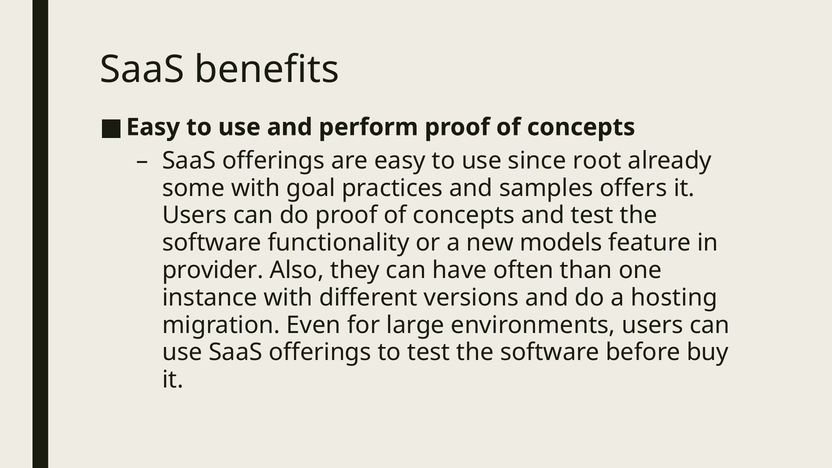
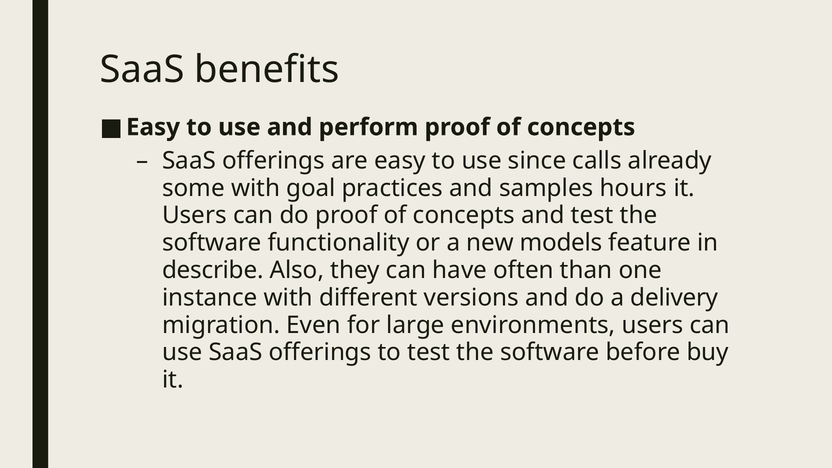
root: root -> calls (597, 161)
offers: offers -> hours (633, 188)
provider: provider -> describe (213, 270)
hosting: hosting -> delivery (674, 298)
